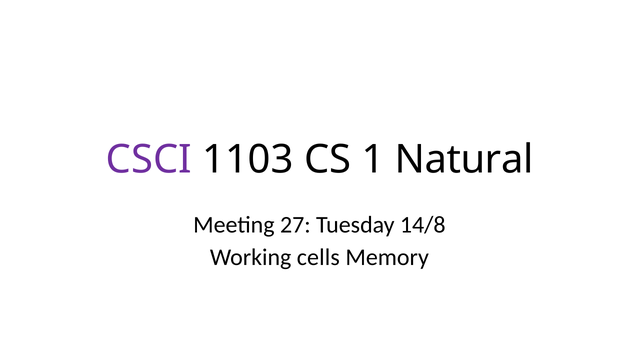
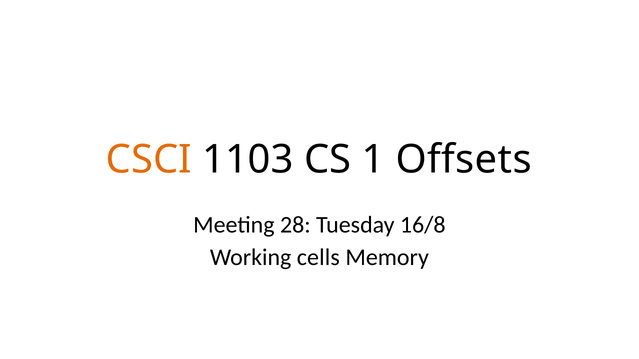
CSCI colour: purple -> orange (149, 160)
Natural: Natural -> Offsets (464, 160)
27: 27 -> 28 (295, 225)
14/8: 14/8 -> 16/8 (423, 225)
